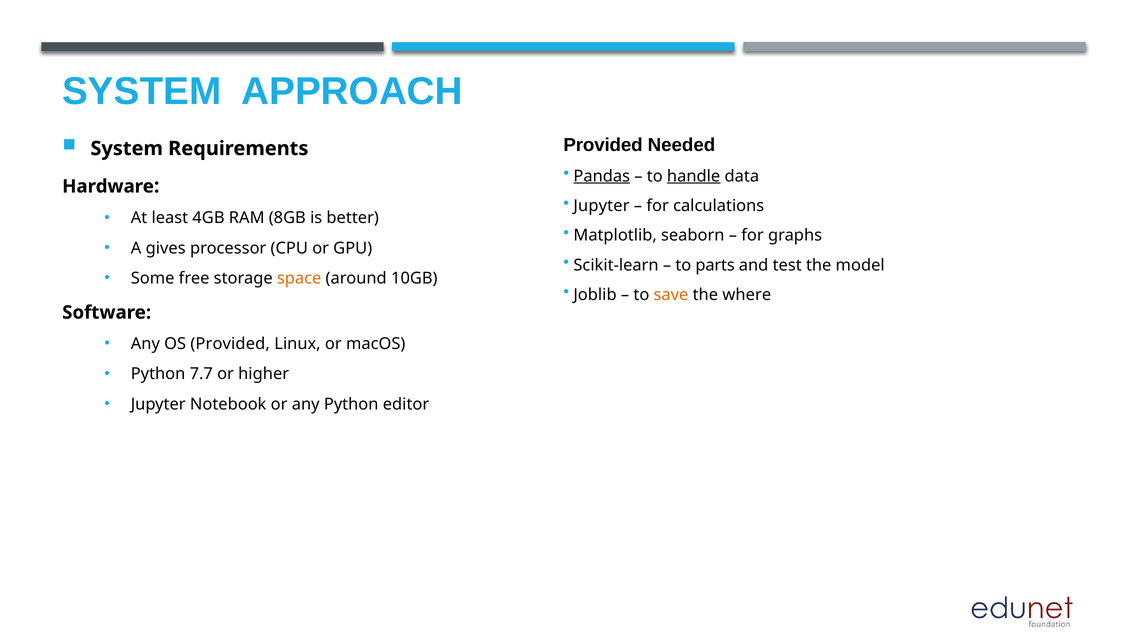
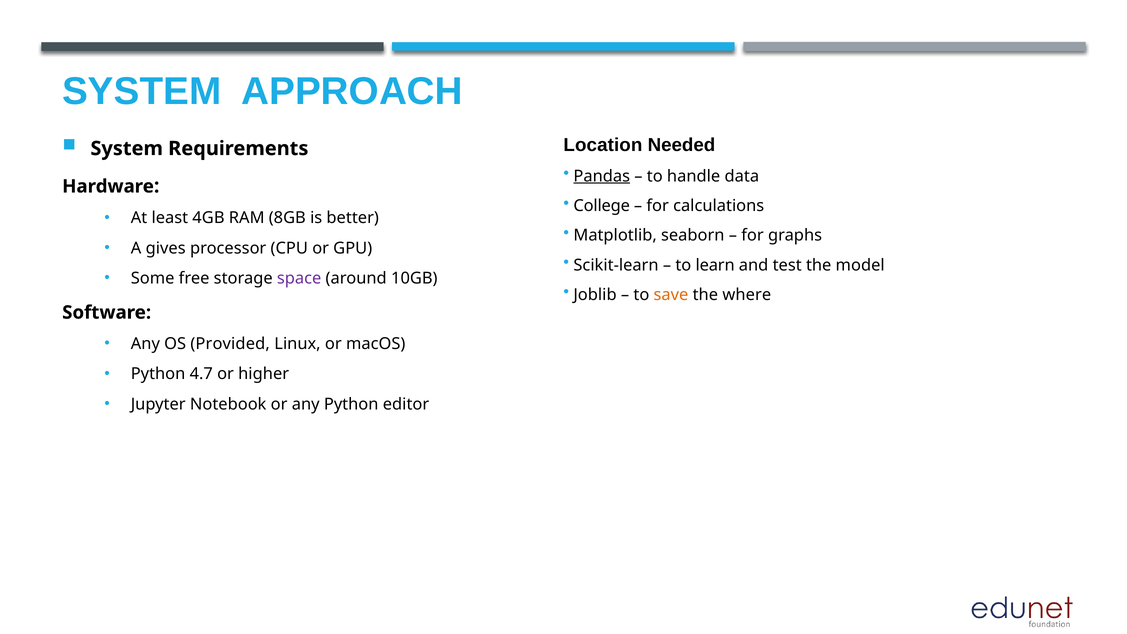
Provided: Provided -> Location (603, 145)
handle underline: present -> none (694, 176)
Jupyter: Jupyter -> College (602, 206)
parts: parts -> learn (715, 265)
space colour: orange -> purple (299, 278)
7.7: 7.7 -> 4.7 (201, 374)
